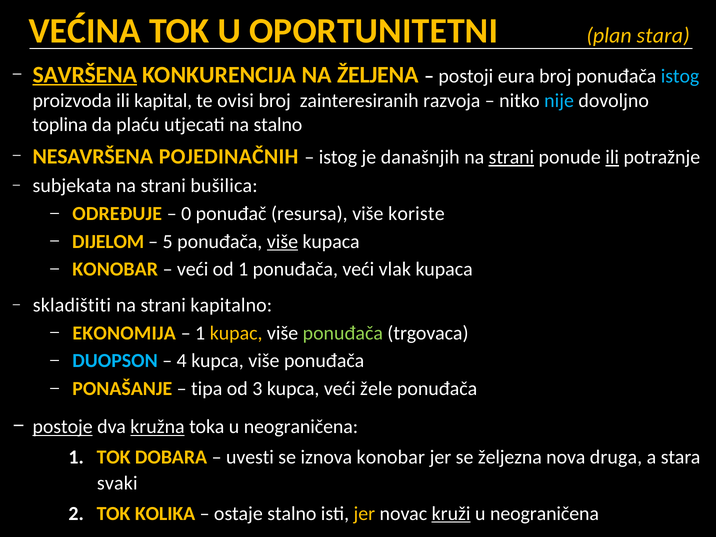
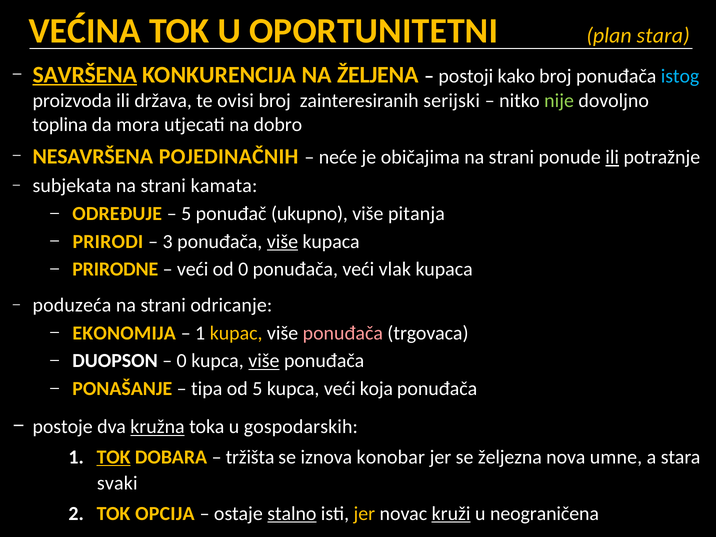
eura: eura -> kako (516, 76)
kapital: kapital -> država (163, 101)
razvoja: razvoja -> serijski (452, 101)
nije colour: light blue -> light green (559, 101)
plaću: plaću -> mora (138, 125)
na stalno: stalno -> dobro (278, 125)
istog: istog -> neće (338, 157)
današnjih: današnjih -> običajima (420, 157)
strani underline: present -> none (511, 157)
bušilica: bušilica -> kamata (224, 186)
0: 0 -> 5 (186, 214)
resursa: resursa -> ukupno (309, 214)
koriste: koriste -> pitanja (416, 214)
DIJELOM: DIJELOM -> PRIRODI (108, 241)
5: 5 -> 3 (168, 241)
KONOBAR: KONOBAR -> PRIRODNE (115, 269)
od 1: 1 -> 0 (243, 269)
skladištiti: skladištiti -> poduzeća (72, 305)
kapitalno: kapitalno -> odricanje (231, 305)
ponuđača colour: light green -> pink (343, 333)
DUOPSON colour: light blue -> white (115, 361)
4: 4 -> 0 (182, 361)
više underline: none -> present (264, 361)
od 3: 3 -> 5 (257, 389)
žele: žele -> koja (376, 389)
postoje underline: present -> none (63, 427)
toka u neograničena: neograničena -> gospodarskih (301, 427)
TOK underline: none -> present (114, 457)
uvesti: uvesti -> tržišta (250, 457)
druga: druga -> umne (616, 457)
KOLIKA: KOLIKA -> OPCIJA (165, 514)
stalno underline: none -> present (292, 514)
